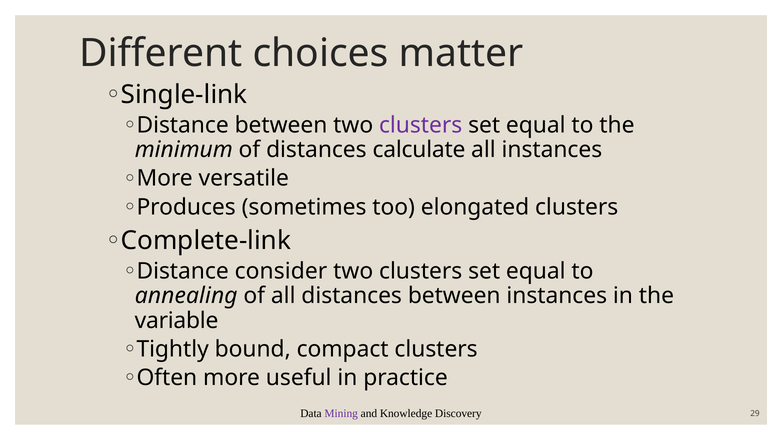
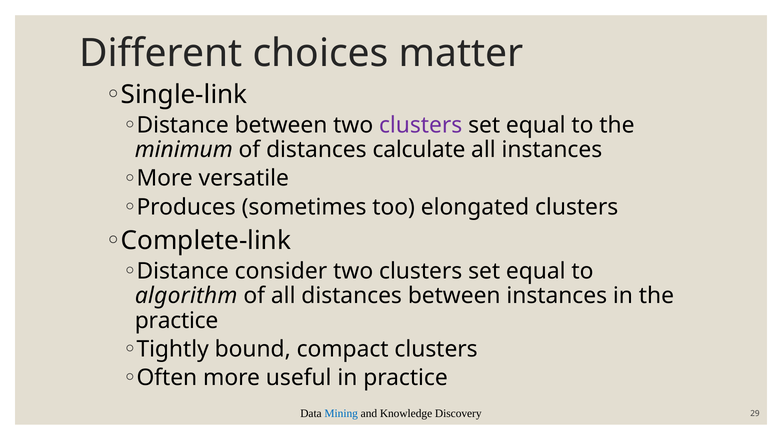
annealing: annealing -> algorithm (186, 296)
variable: variable -> practice (177, 320)
Mining colour: purple -> blue (341, 413)
